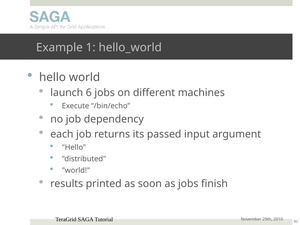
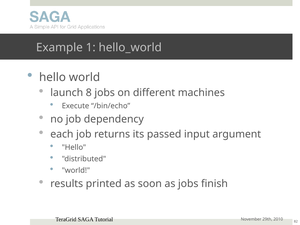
6: 6 -> 8 (89, 93)
